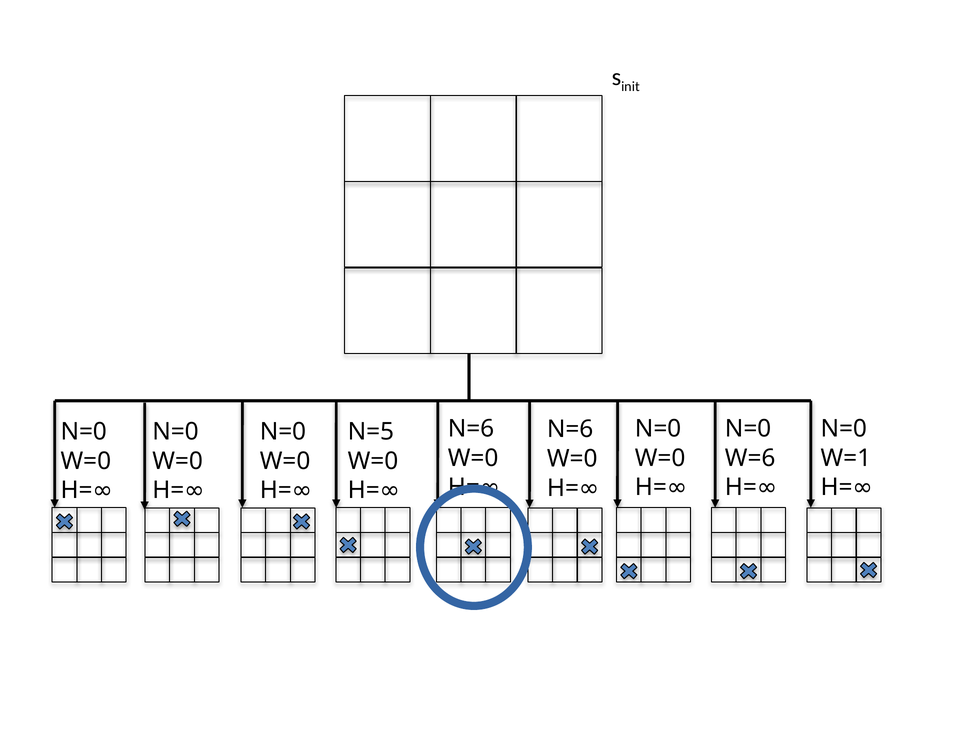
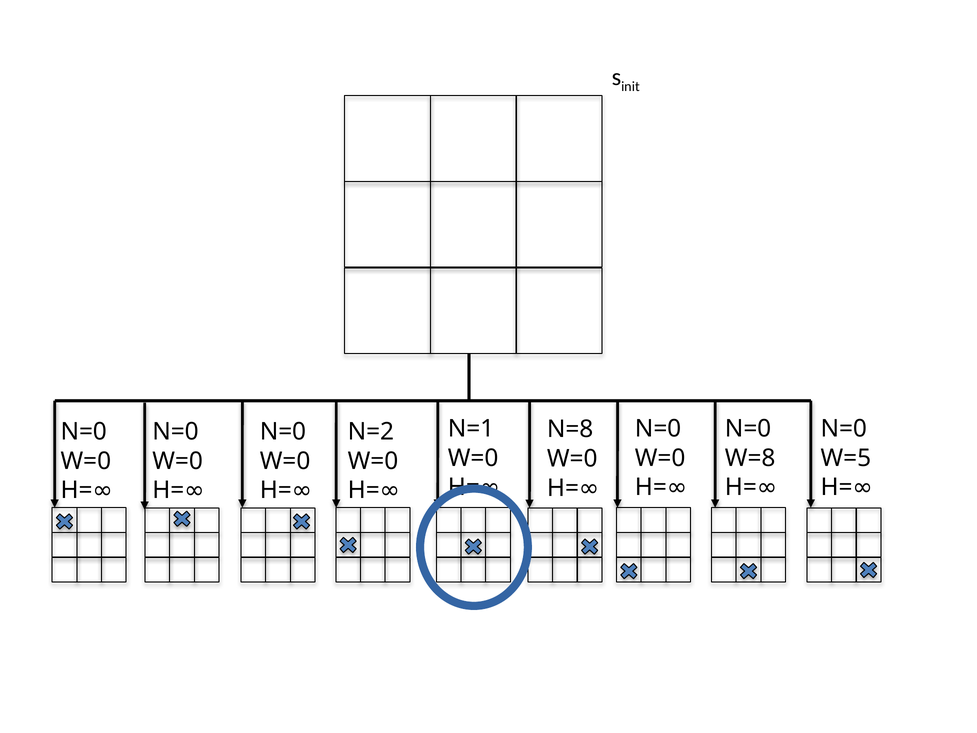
N=6: N=6 -> N=1 (471, 429)
N=6: N=6 -> N=8 (570, 429)
N=5: N=5 -> N=2 (371, 431)
W=6: W=6 -> W=8 (750, 458)
W=1: W=1 -> W=5 (846, 458)
